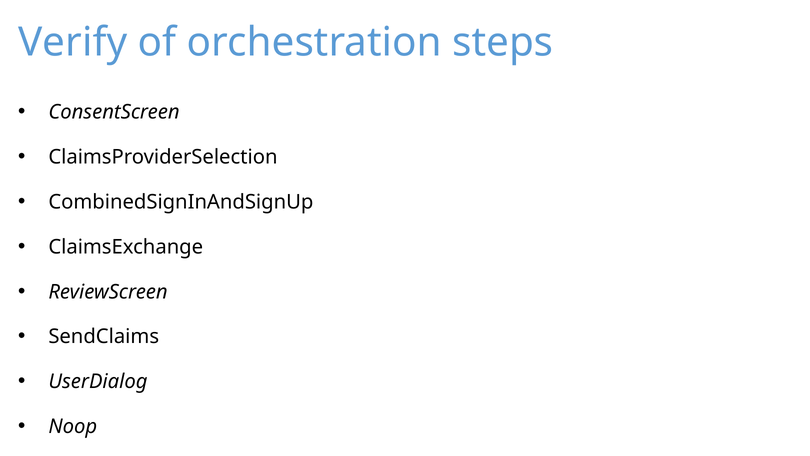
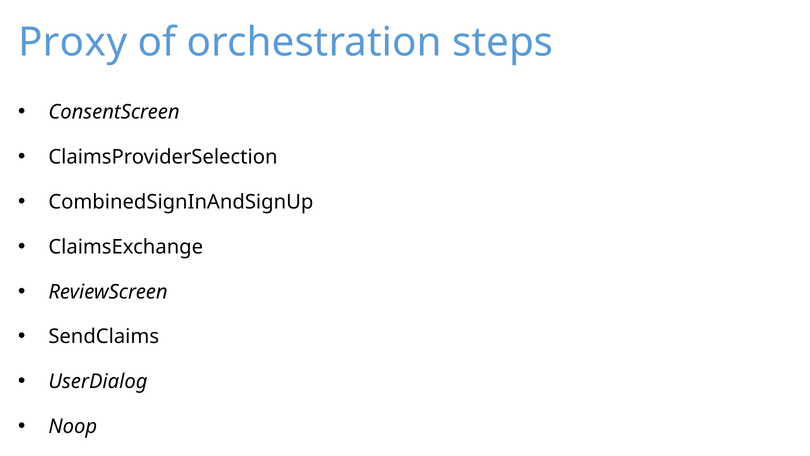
Verify: Verify -> Proxy (73, 42)
